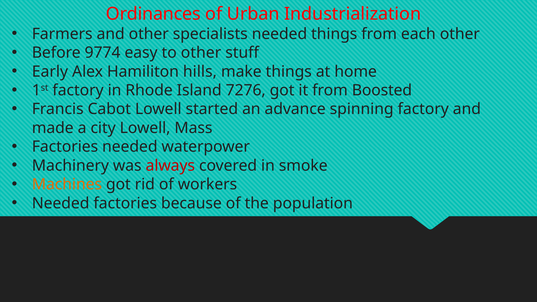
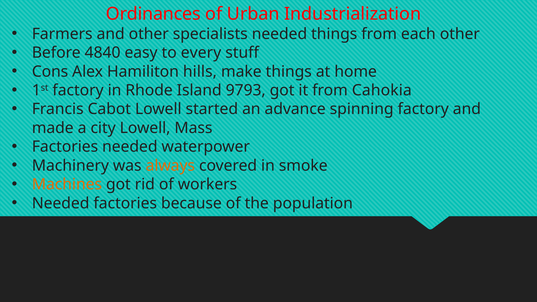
9774: 9774 -> 4840 (103, 53)
to other: other -> every (201, 53)
Early: Early -> Cons (50, 72)
7276: 7276 -> 9793 (246, 90)
Boosted: Boosted -> Cahokia (382, 90)
always colour: red -> orange (170, 166)
